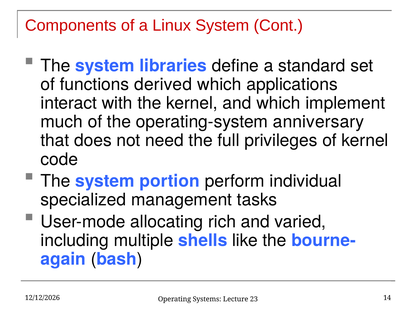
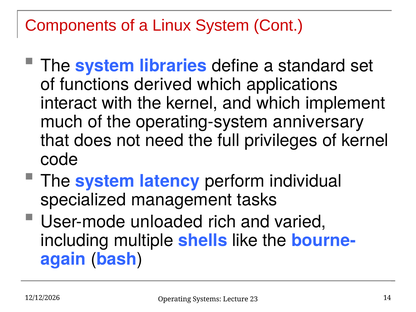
portion: portion -> latency (170, 181)
allocating: allocating -> unloaded (167, 222)
